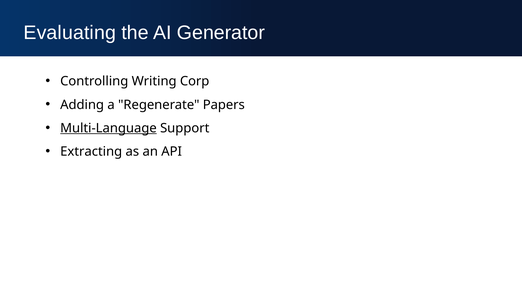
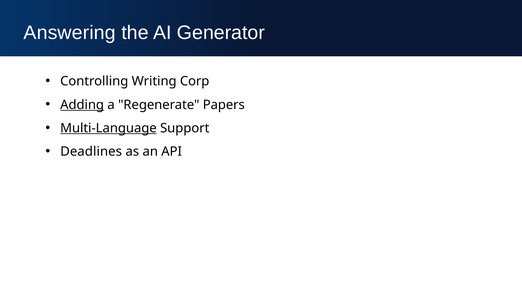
Evaluating: Evaluating -> Answering (70, 33)
Adding underline: none -> present (82, 105)
Extracting: Extracting -> Deadlines (91, 152)
